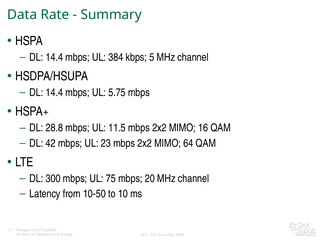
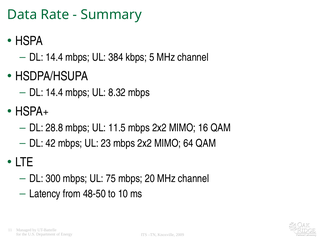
5.75: 5.75 -> 8.32 (117, 92)
10-50: 10-50 -> 48-50 (94, 194)
